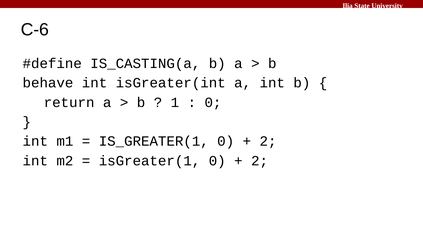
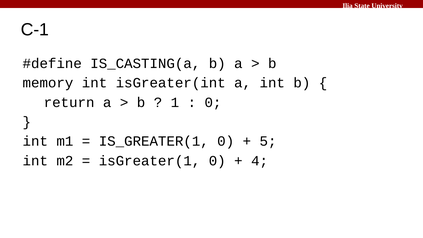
C-6: C-6 -> C-1 (35, 30)
behave: behave -> memory (48, 83)
2: 2 -> 5 (268, 141)
2: 2 -> 4 (260, 161)
